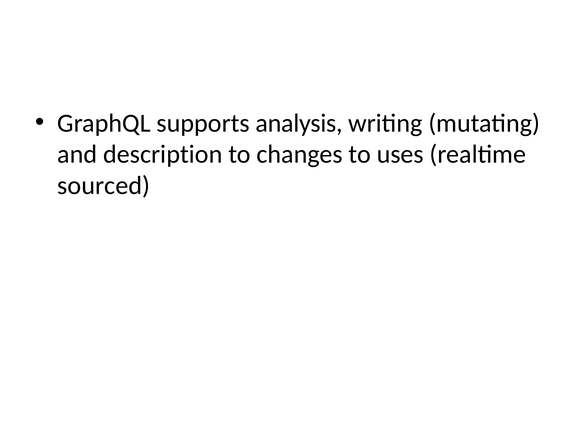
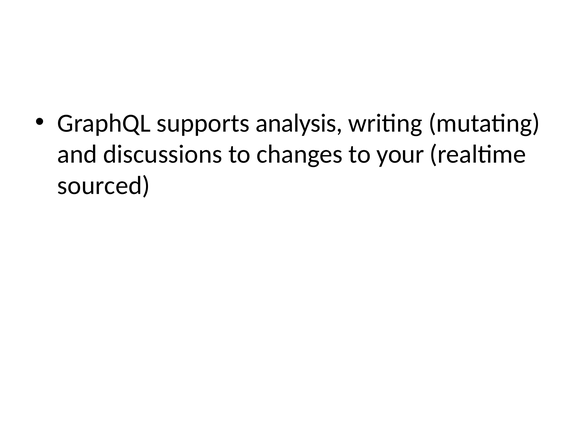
description: description -> discussions (163, 154)
uses: uses -> your (400, 154)
